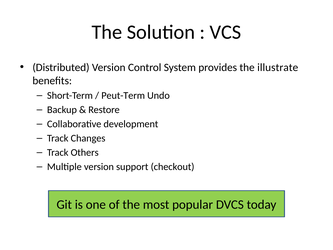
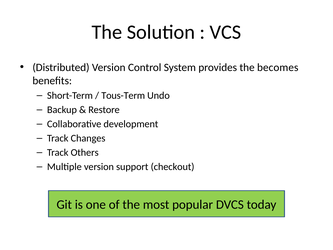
illustrate: illustrate -> becomes (278, 67)
Peut-Term: Peut-Term -> Tous-Term (123, 95)
